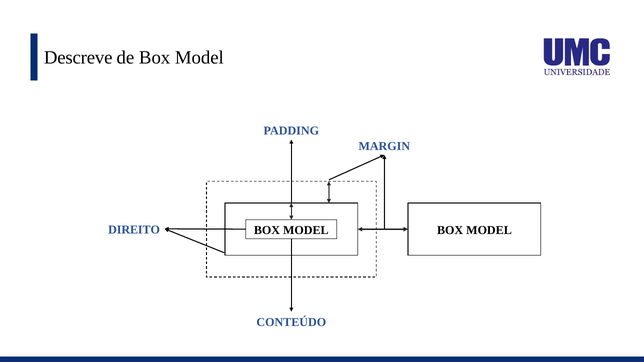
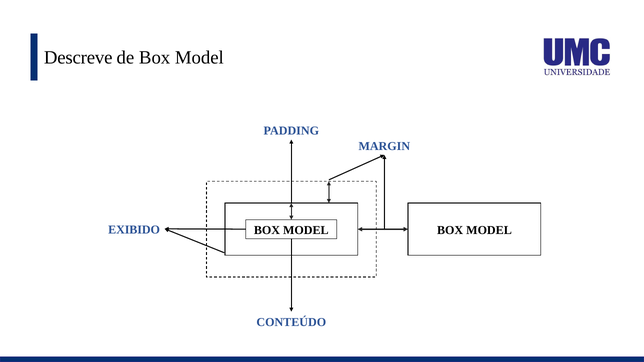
DIREITO: DIREITO -> EXIBIDO (134, 230)
